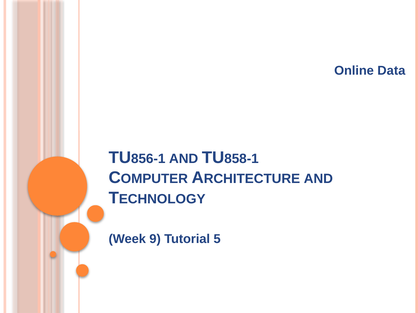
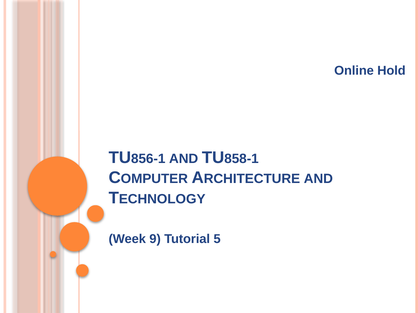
Data: Data -> Hold (391, 71)
